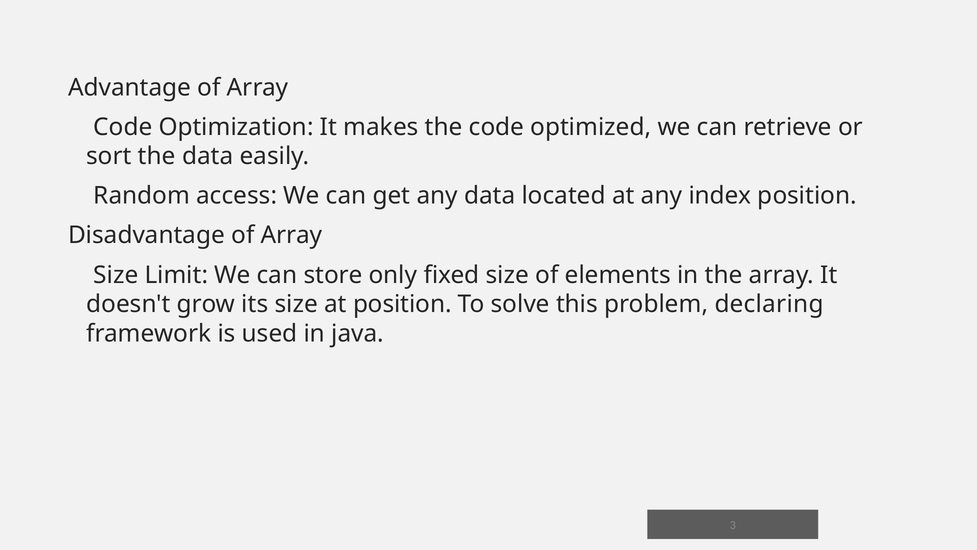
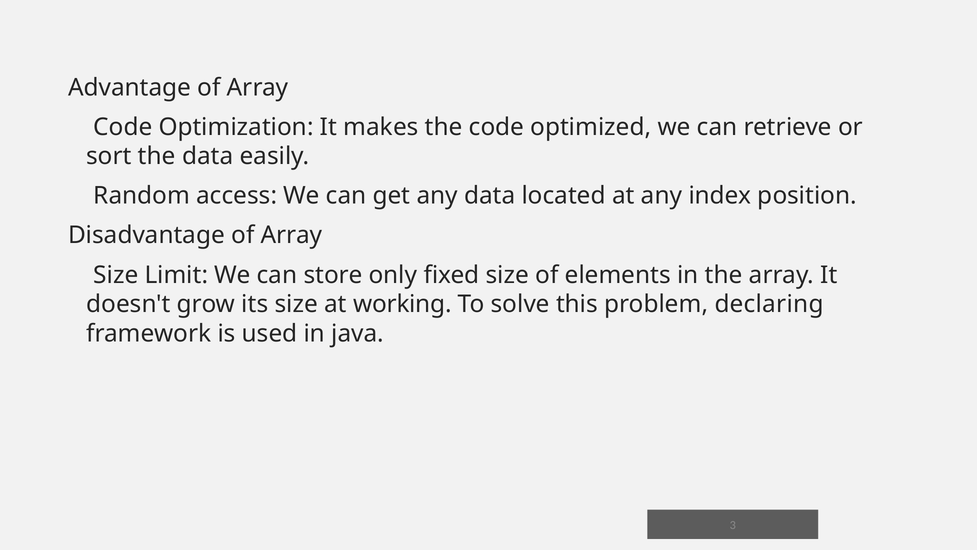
at position: position -> working (402, 304)
